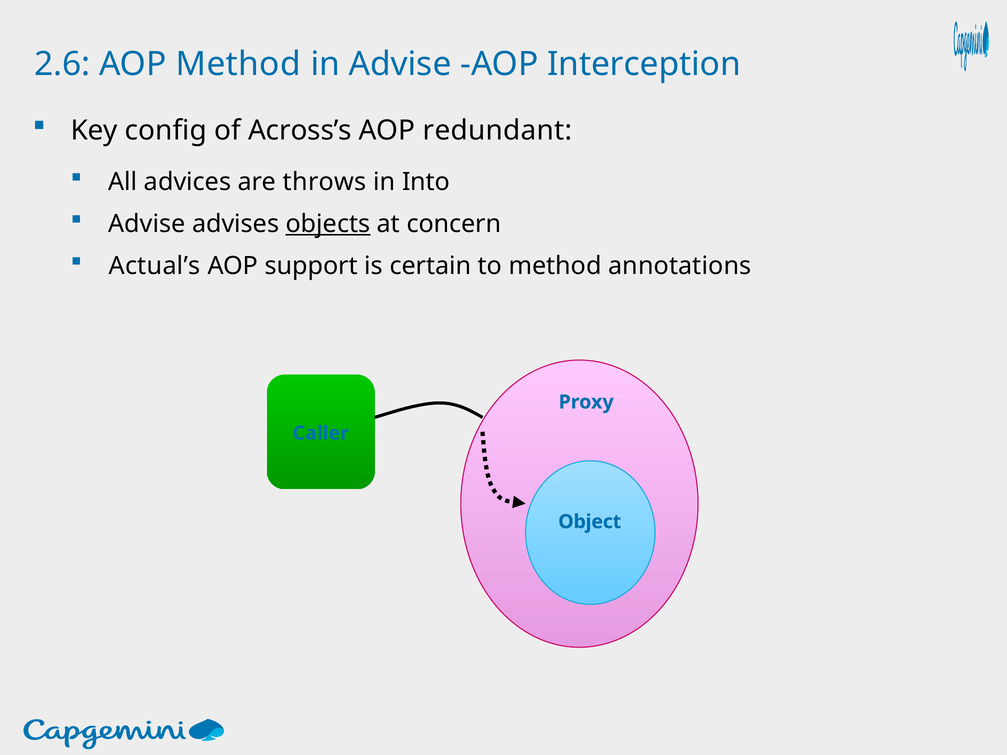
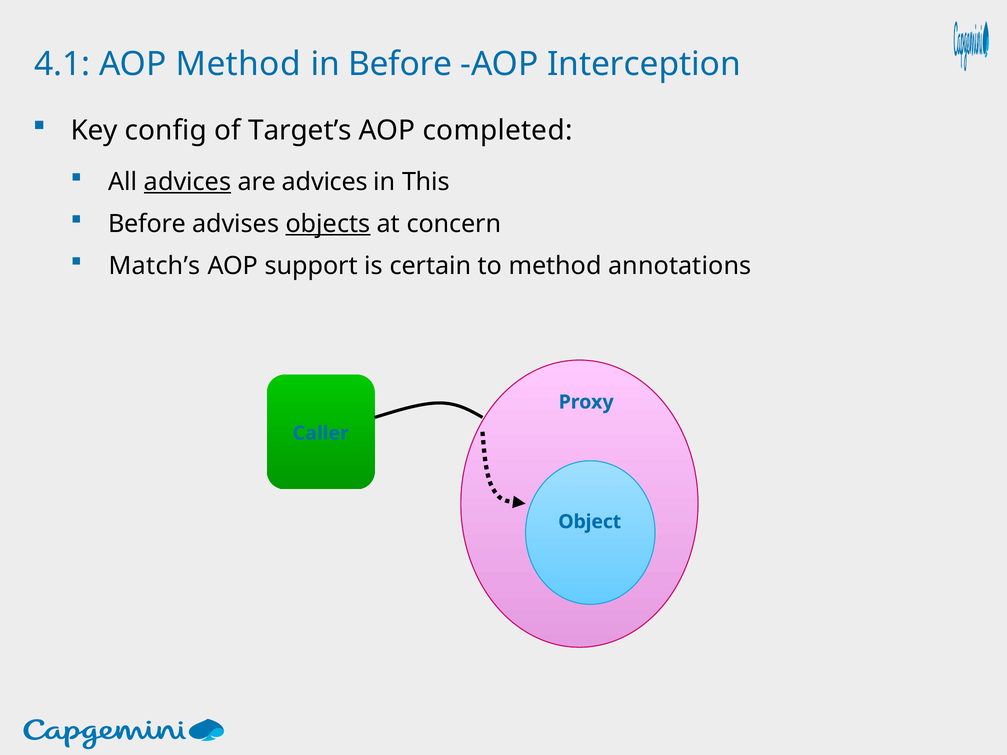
2.6: 2.6 -> 4.1 (62, 64)
in Advise: Advise -> Before (400, 64)
Across’s: Across’s -> Target’s (300, 130)
redundant: redundant -> completed (498, 130)
advices underline: none -> present (188, 182)
are throws: throws -> advices (325, 182)
Into: Into -> This (426, 182)
Advise: Advise -> Before (147, 224)
Actual’s: Actual’s -> Match’s (155, 266)
